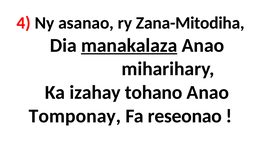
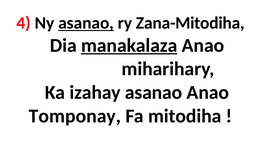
asanao underline: none -> present (86, 23)
izahay tohano: tohano -> asanao (154, 92)
reseonao: reseonao -> mitodiha (185, 116)
